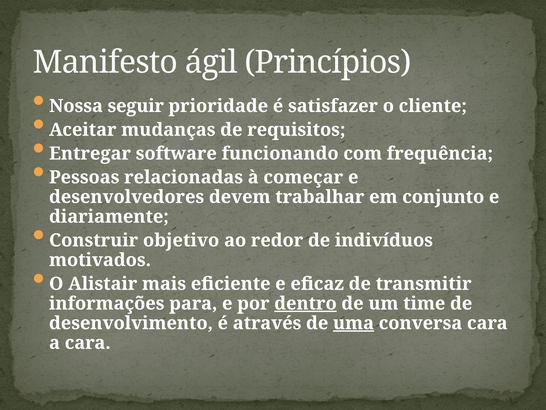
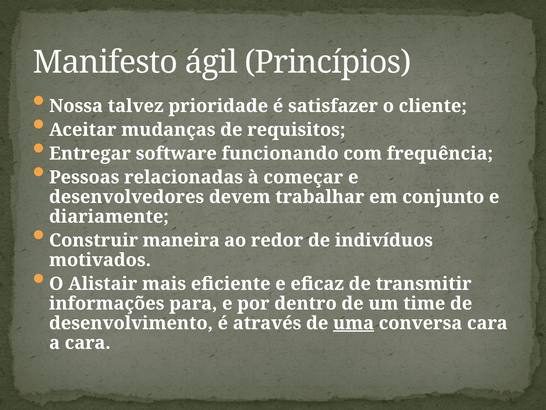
seguir: seguir -> talvez (136, 106)
objetivo: objetivo -> maneira (181, 240)
dentro underline: present -> none (305, 303)
